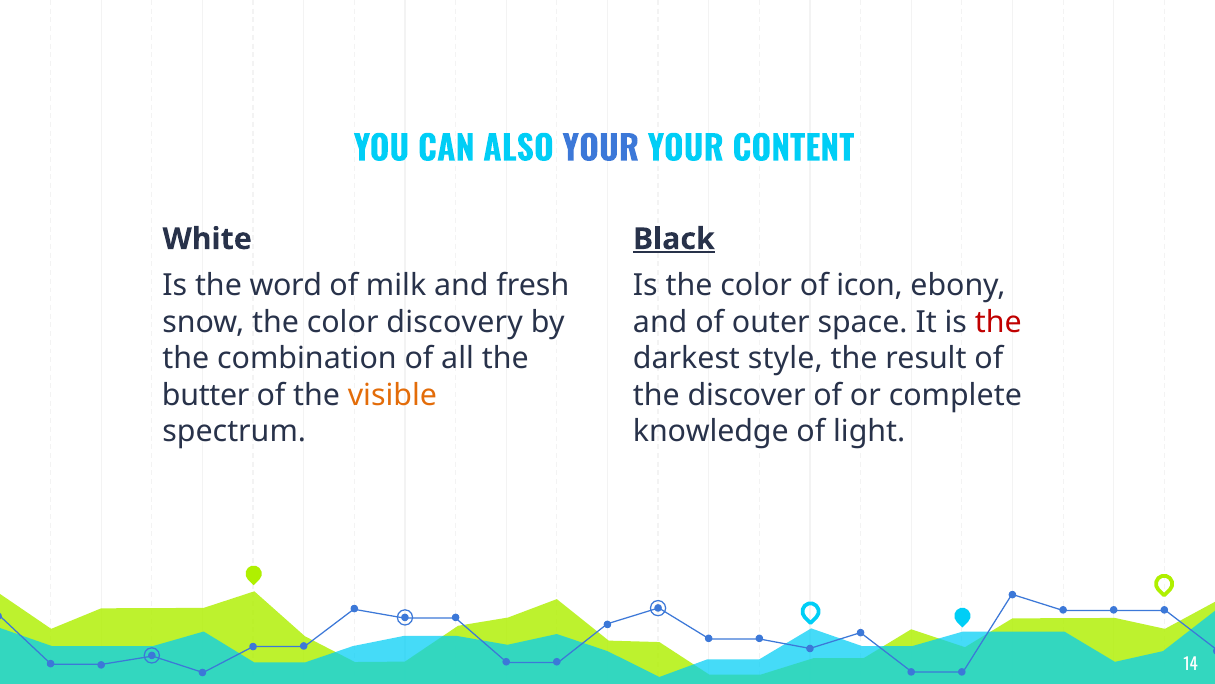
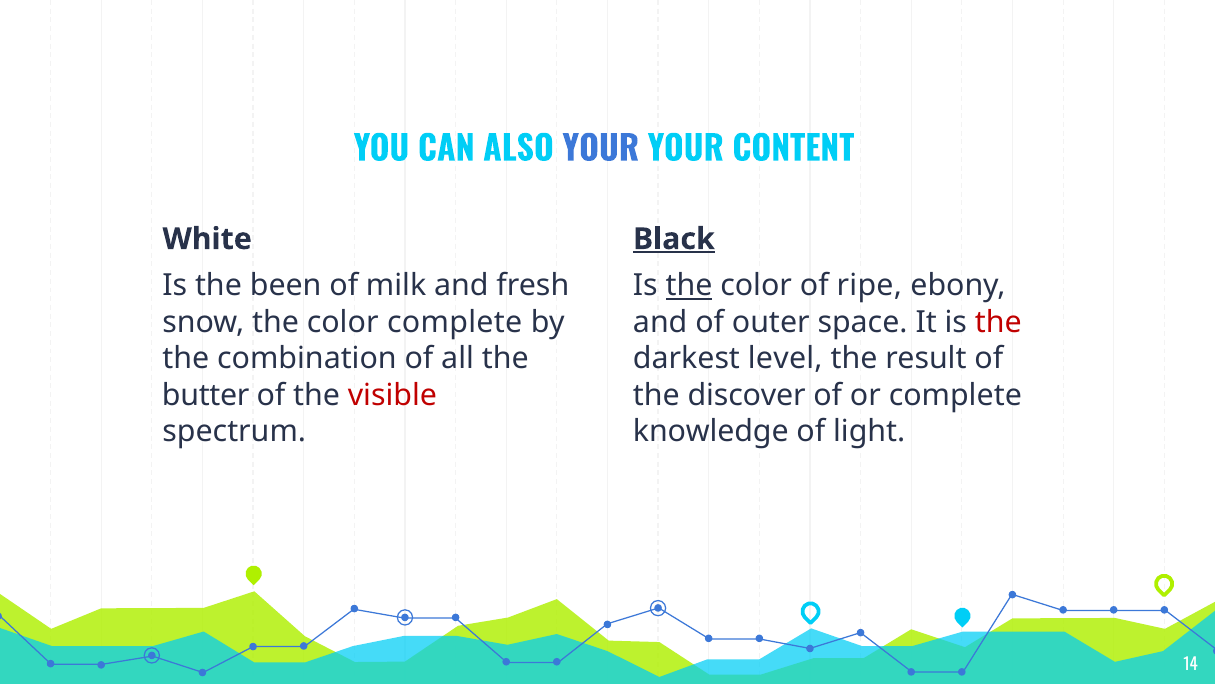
word: word -> been (286, 285)
the underline: none -> present (689, 285)
icon: icon -> ripe (869, 285)
color discovery: discovery -> complete (455, 322)
style: style -> level (785, 358)
visible colour: orange -> red (392, 395)
